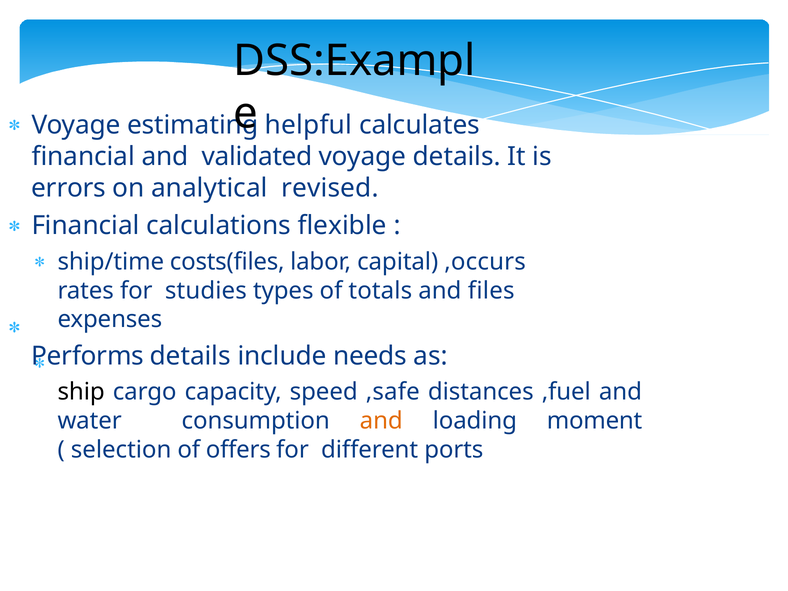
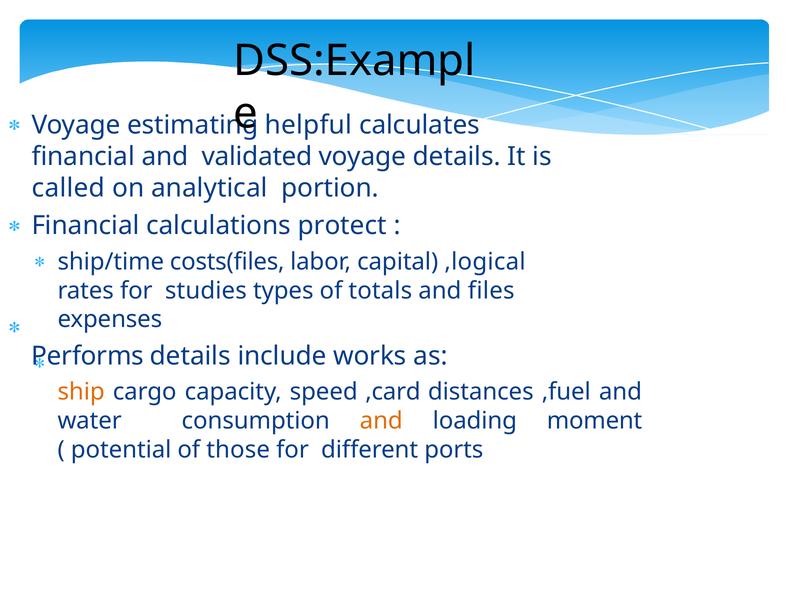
errors: errors -> called (68, 188)
revised: revised -> portion (330, 188)
flexible: flexible -> protect (342, 226)
,occurs: ,occurs -> ,logical (485, 262)
needs: needs -> works (370, 356)
ship colour: black -> orange (81, 392)
,safe: ,safe -> ,card (393, 392)
selection: selection -> potential (121, 450)
offers: offers -> those (238, 450)
